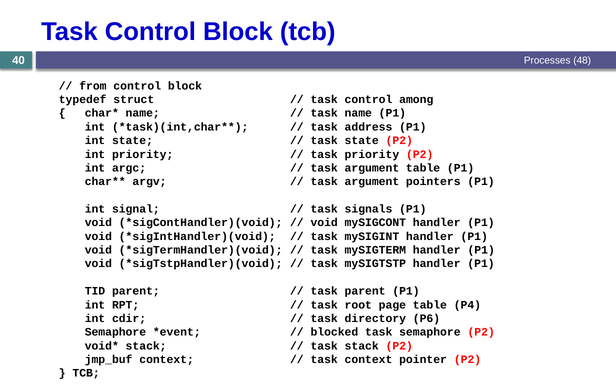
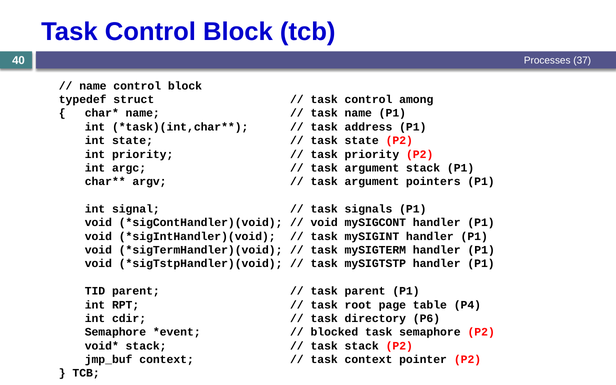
48: 48 -> 37 (582, 61)
from: from -> name (93, 86)
argument table: table -> stack (423, 168)
